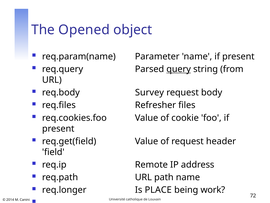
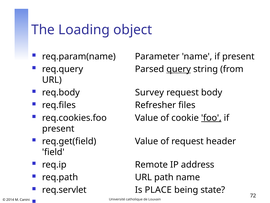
Opened: Opened -> Loading (84, 30)
foo underline: none -> present (211, 118)
req.longer: req.longer -> req.servlet (64, 190)
work: work -> state (213, 190)
